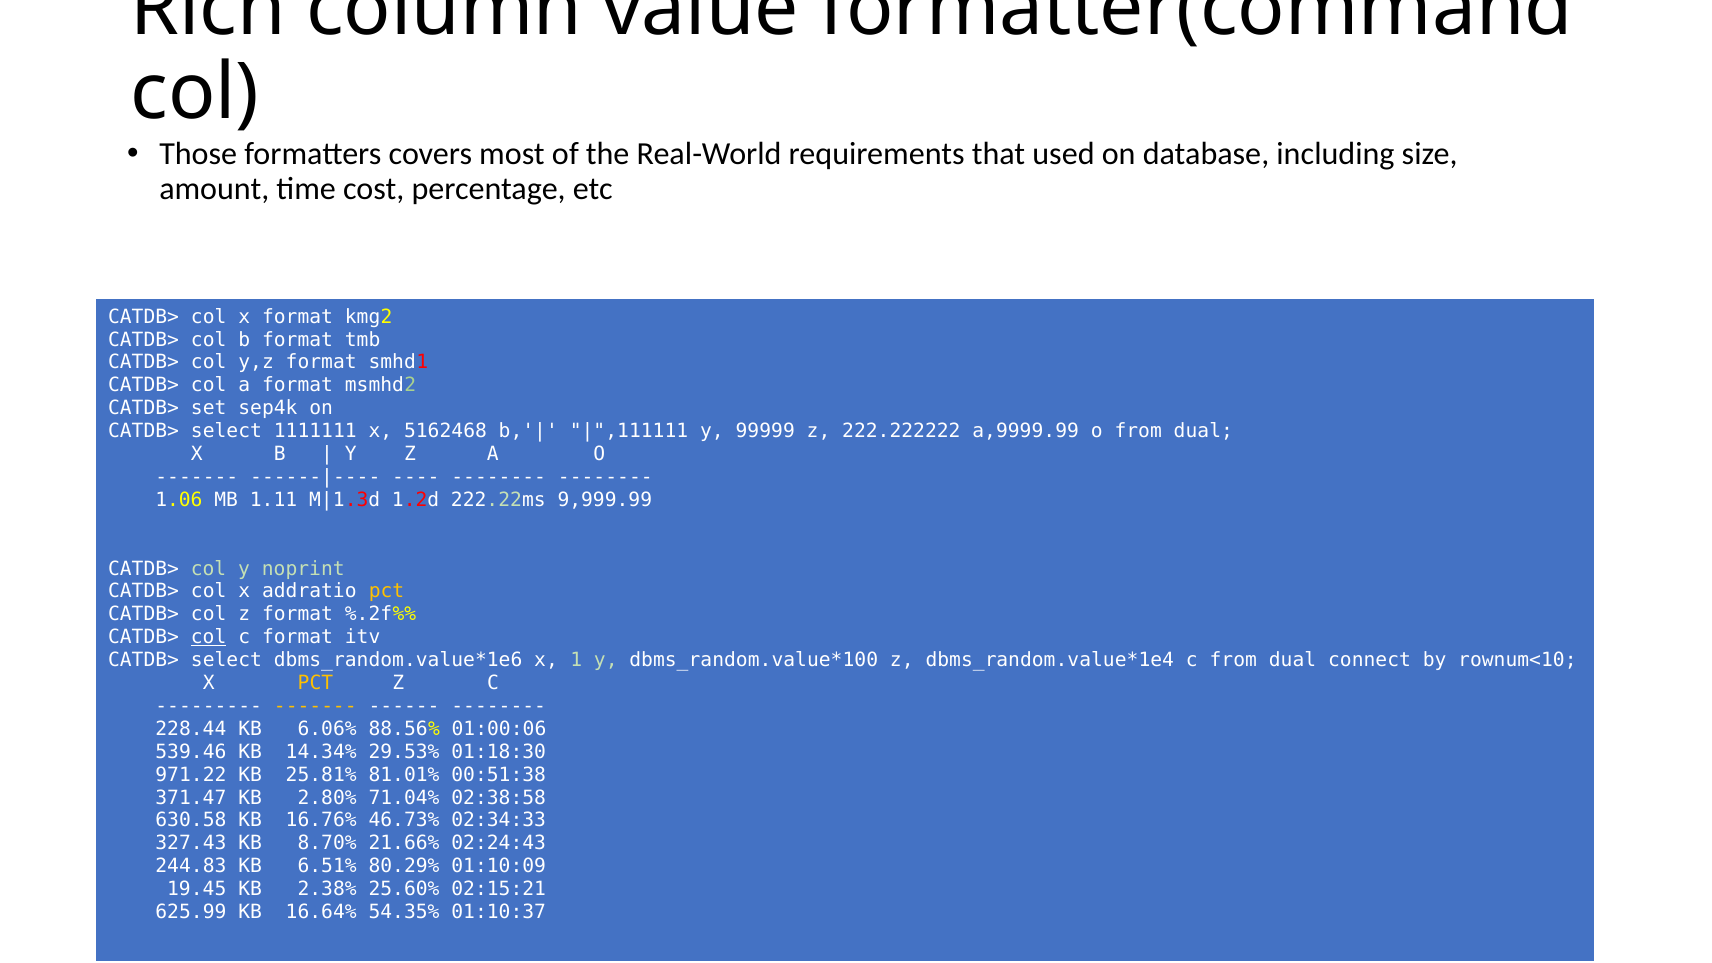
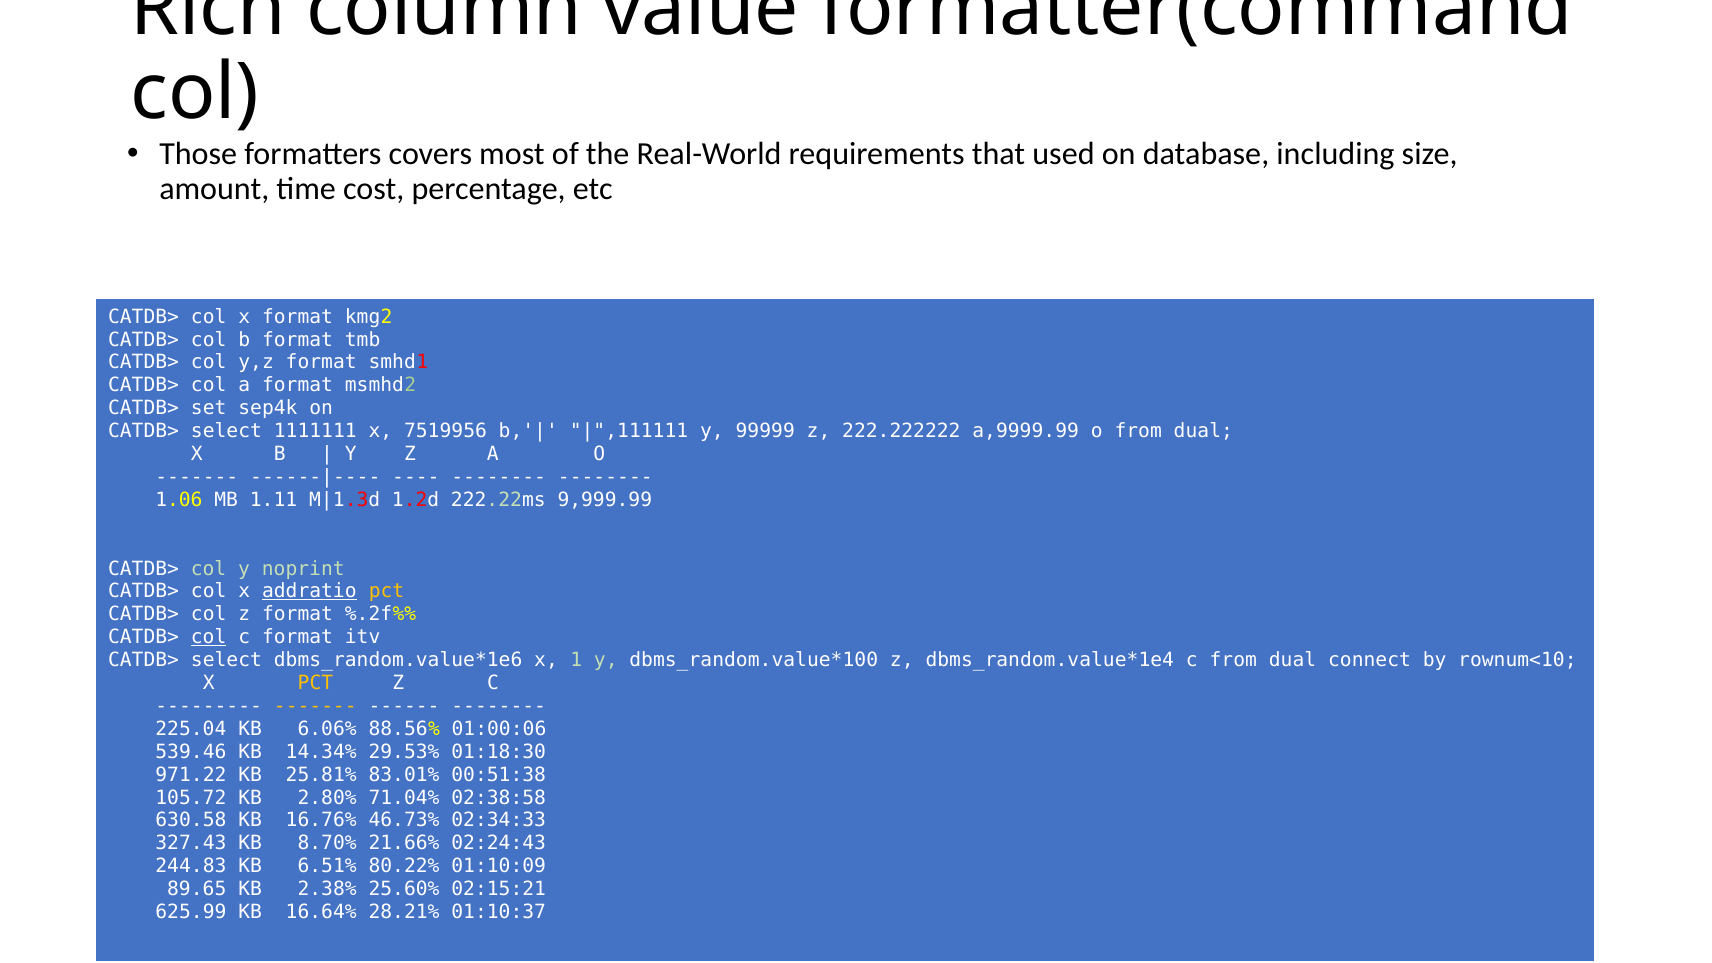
5162468: 5162468 -> 7519956 (445, 431)
addratio underline: none -> present (309, 591)
228.44: 228.44 -> 225.04 (191, 729)
81.01%: 81.01% -> 83.01% (404, 775)
371.47: 371.47 -> 105.72 (191, 798)
80.29%: 80.29% -> 80.22% (404, 866)
19.45: 19.45 -> 89.65 (197, 889)
54.35%: 54.35% -> 28.21% (404, 912)
